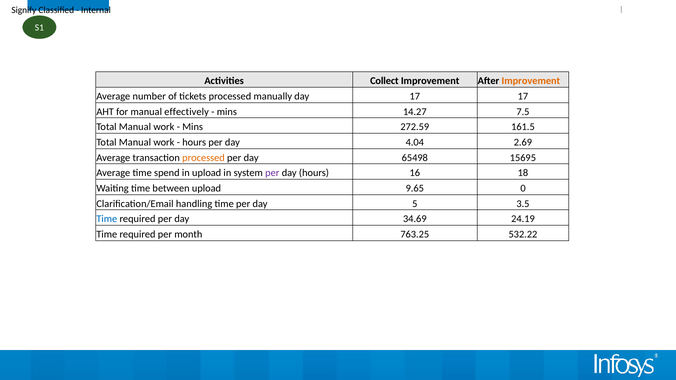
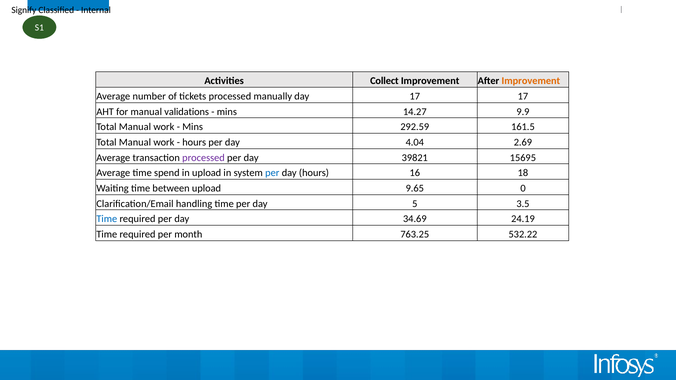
effectively: effectively -> validations (187, 112)
7.5: 7.5 -> 9.9 (523, 112)
272.59: 272.59 -> 292.59 (415, 127)
processed colour: orange -> purple (203, 158)
65498: 65498 -> 39821 (415, 158)
per colour: purple -> blue (272, 173)
